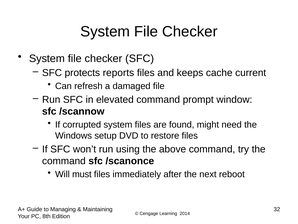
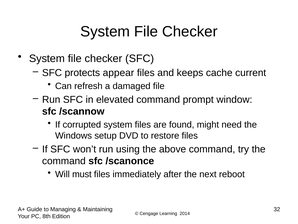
reports: reports -> appear (118, 73)
